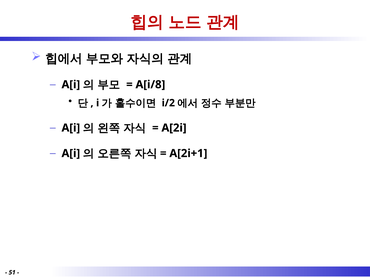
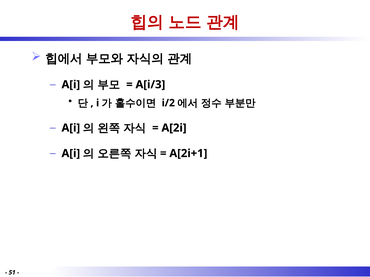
A[i/8: A[i/8 -> A[i/3 (150, 85)
